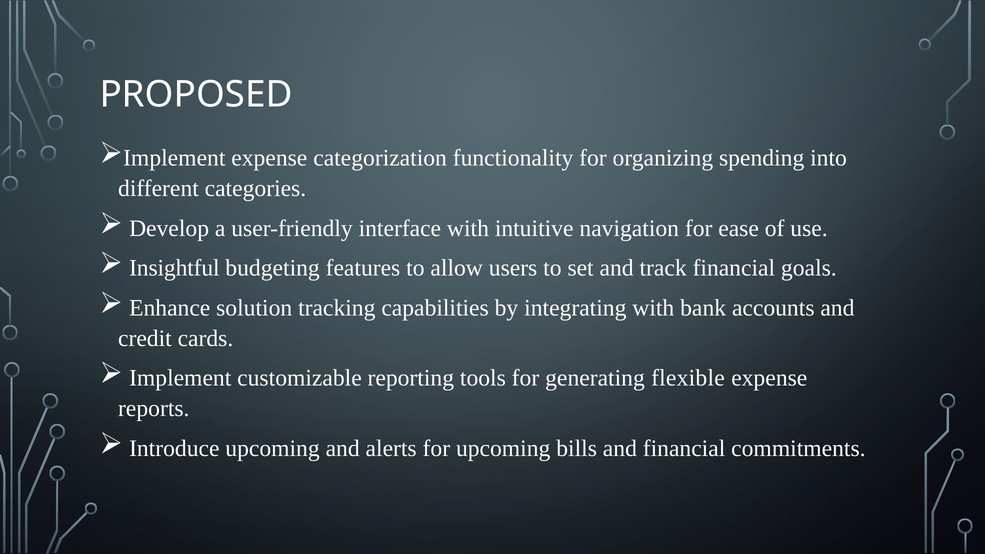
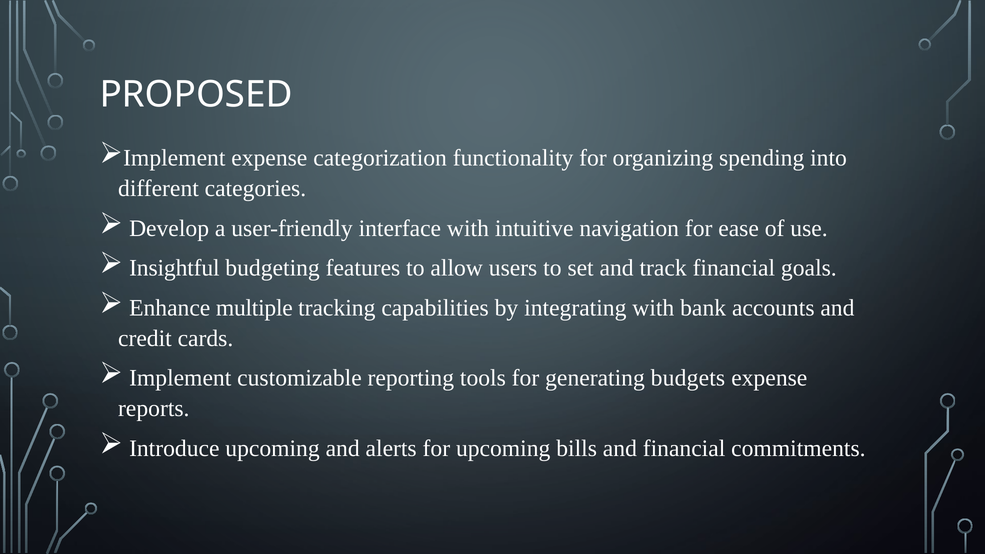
solution: solution -> multiple (254, 308)
flexible: flexible -> budgets (688, 378)
